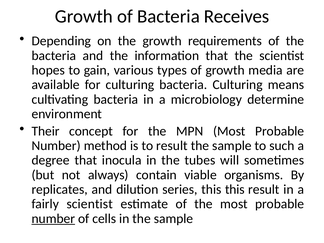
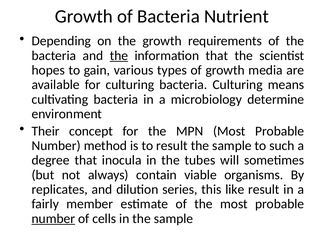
Receives: Receives -> Nutrient (236, 16)
the underline: none -> present (119, 56)
this this: this -> like (235, 189)
fairly scientist: scientist -> member (90, 204)
